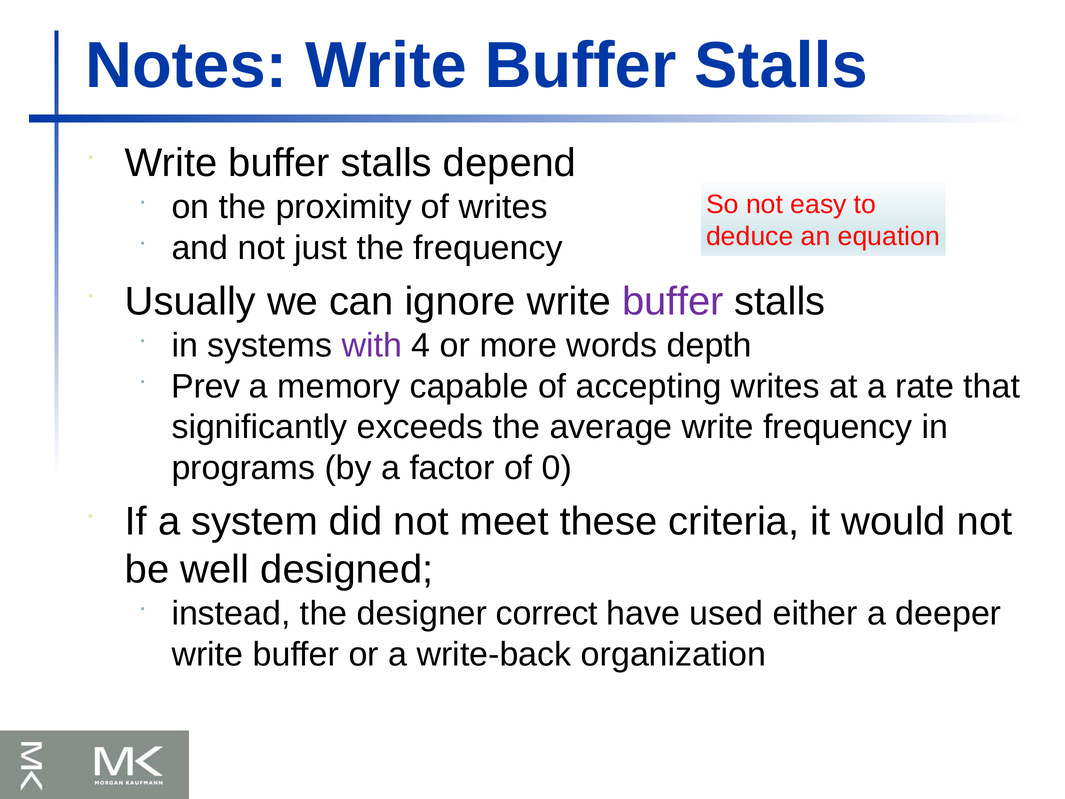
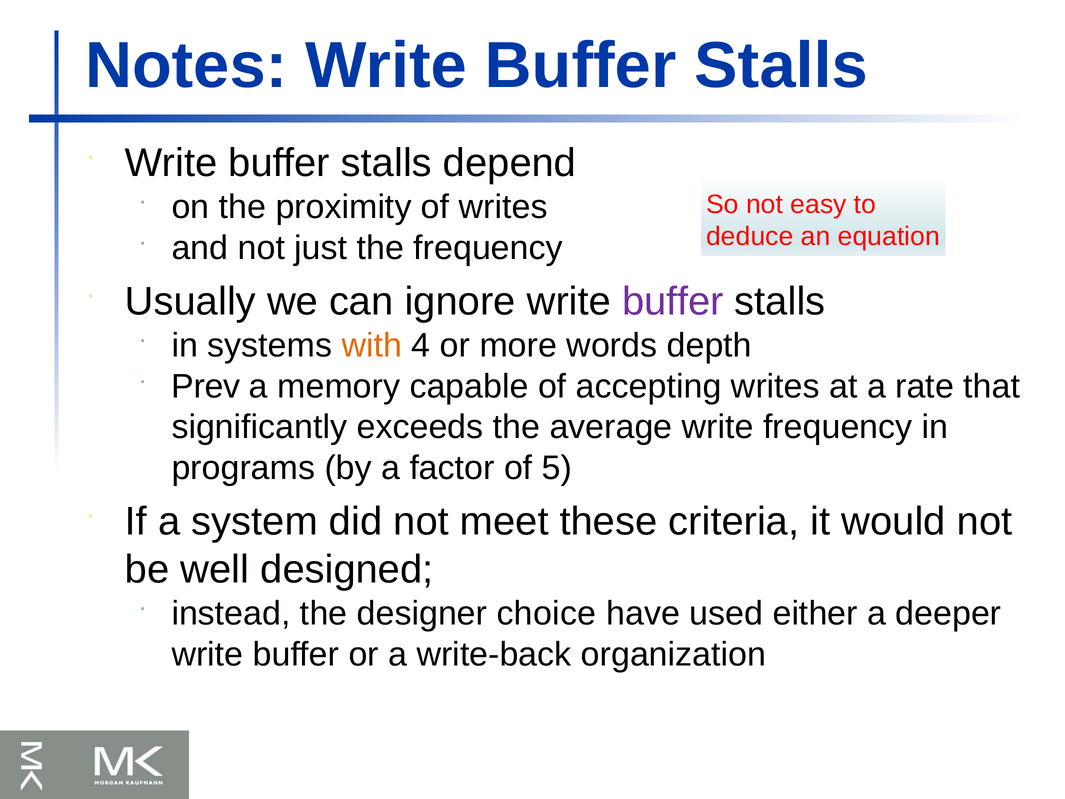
with colour: purple -> orange (372, 346)
0: 0 -> 5 (557, 468)
correct: correct -> choice (546, 614)
